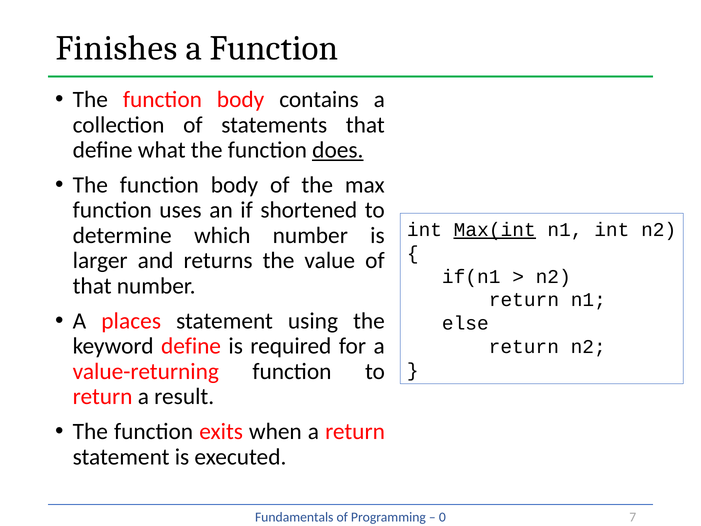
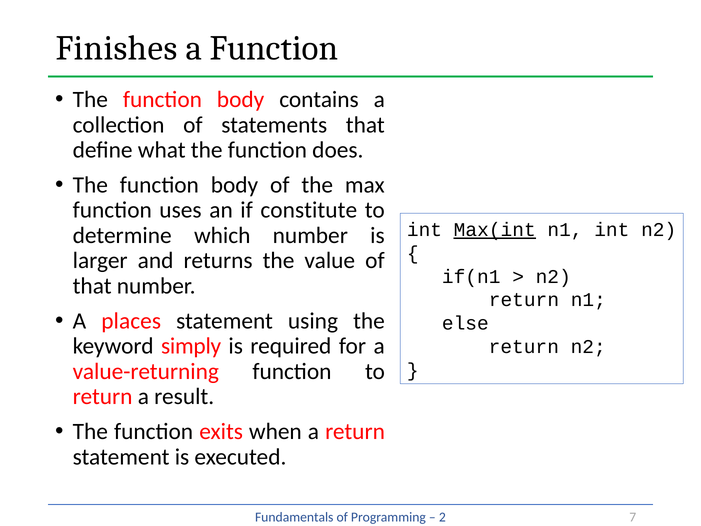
does underline: present -> none (338, 150)
shortened: shortened -> constitute (309, 210)
keyword define: define -> simply (191, 346)
0: 0 -> 2 (442, 517)
